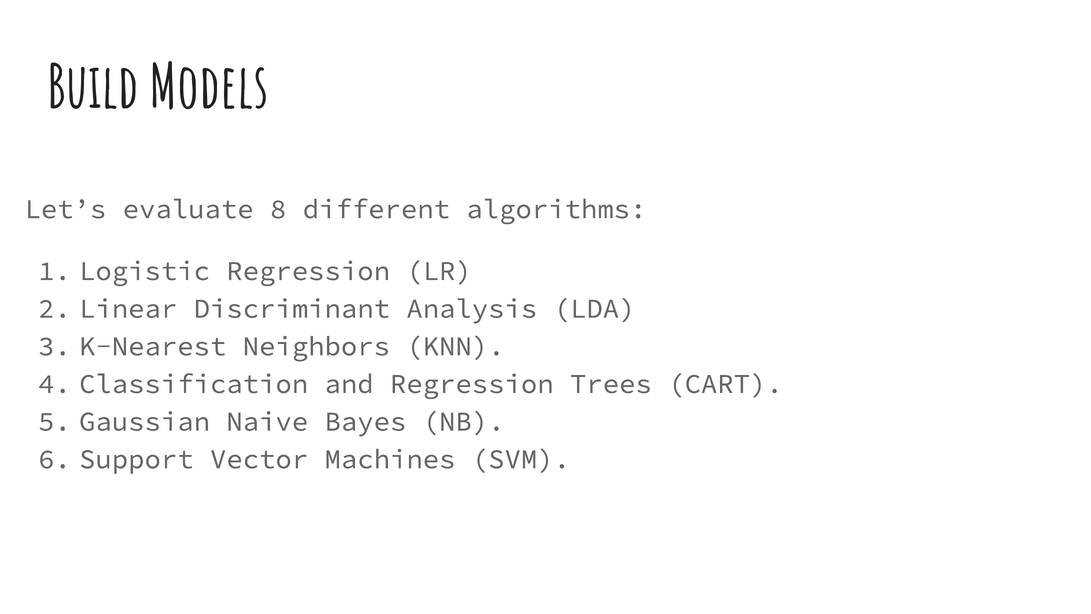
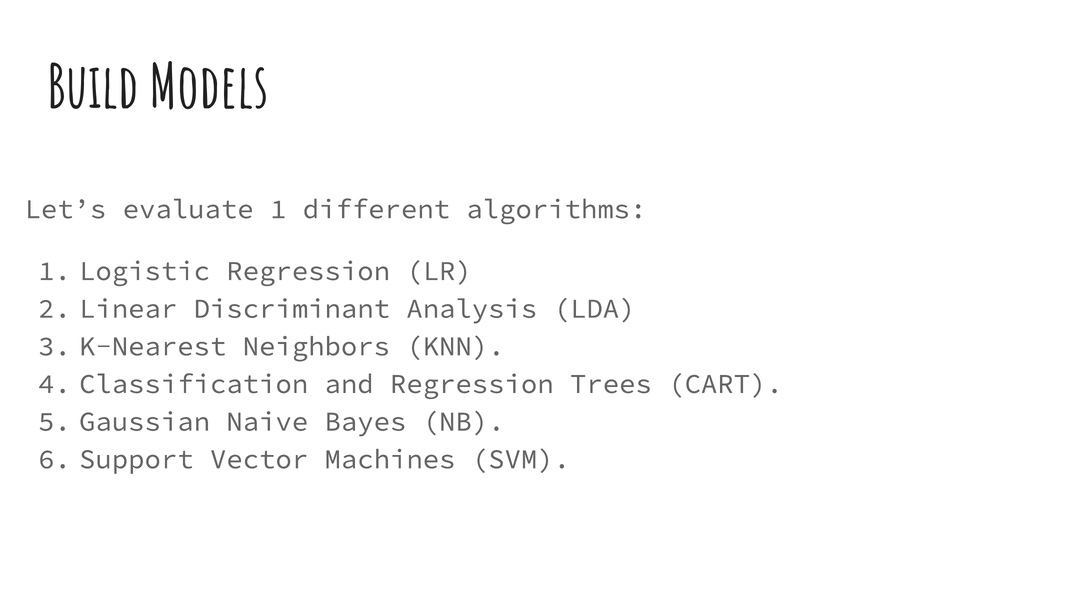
evaluate 8: 8 -> 1 (278, 209)
